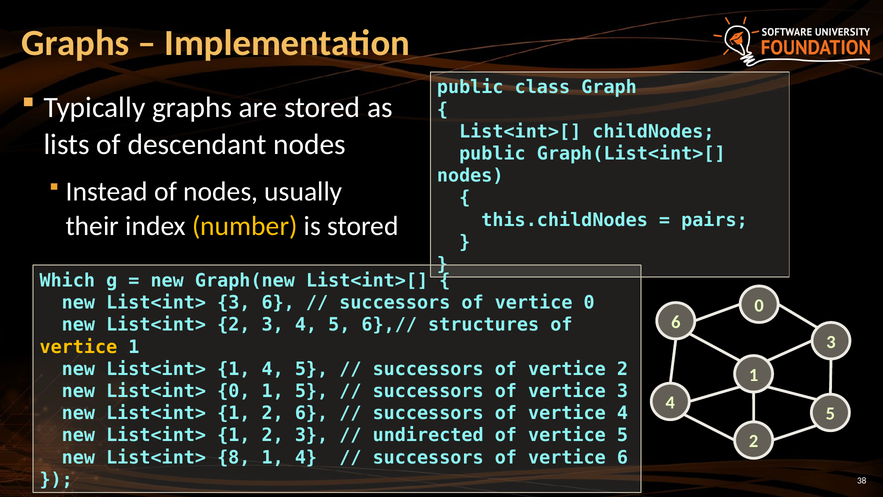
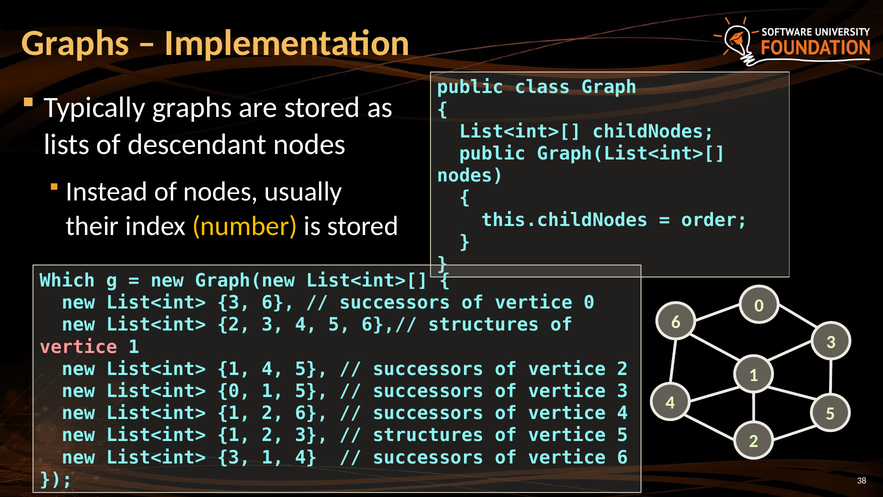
pairs: pairs -> order (714, 220)
vertice colour: yellow -> pink (78, 347)
undirected: undirected -> structures (428, 435)
8: 8 -> 3 (234, 457)
